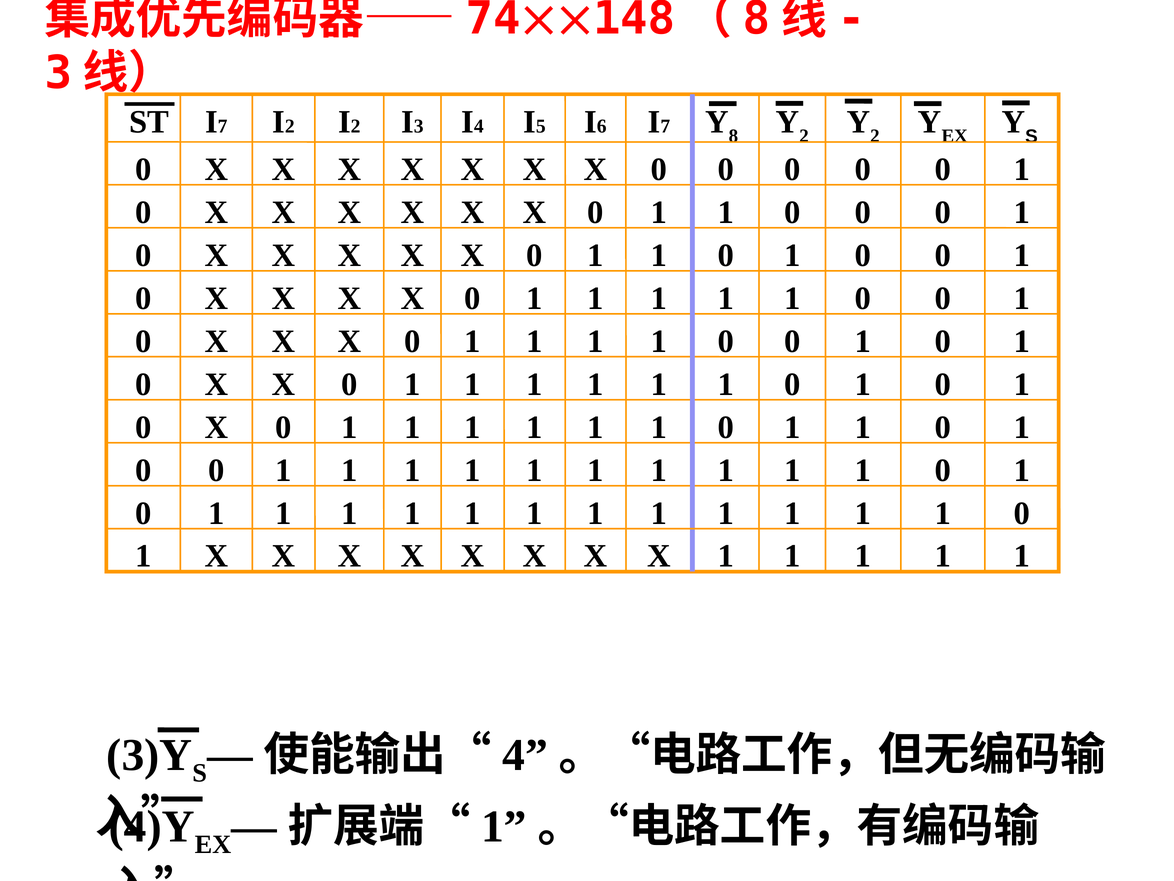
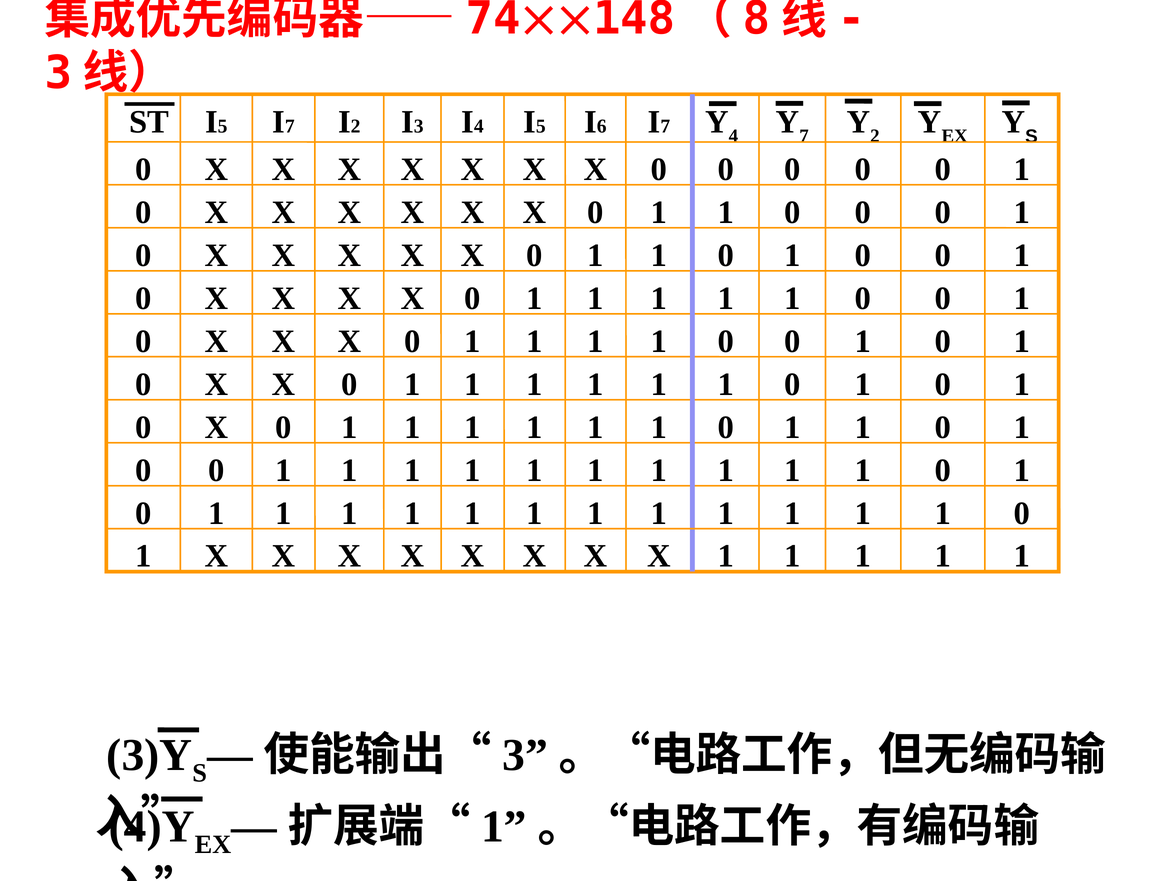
7: 7 -> 5 (223, 126)
2: 2 -> 7 (290, 126)
8: 8 -> 4 (733, 136)
2: 2 -> 7 (804, 136)
4: 4 -> 3 (525, 755)
